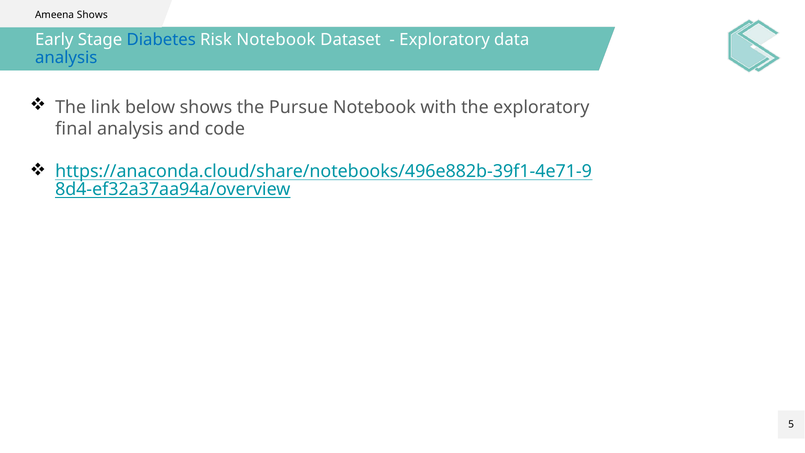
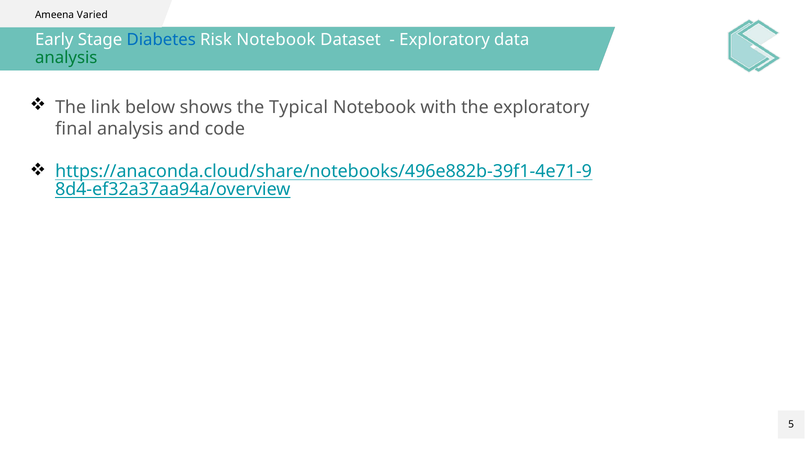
Ameena Shows: Shows -> Varied (92, 15)
analysis colour: blue -> green (66, 58)
Pursue: Pursue -> Typical (299, 107)
